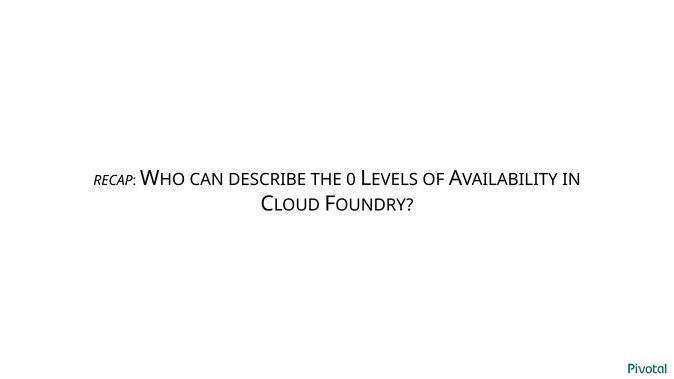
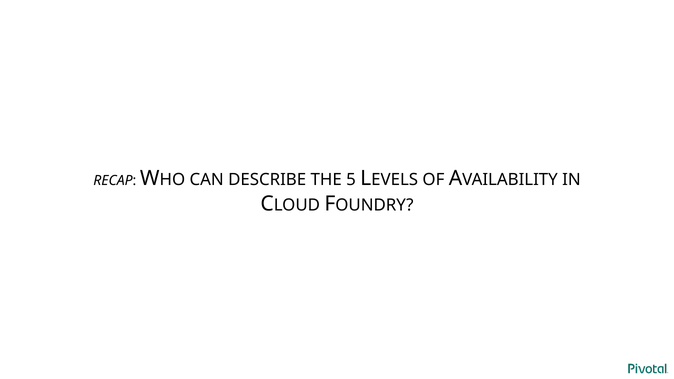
0: 0 -> 5 (351, 180)
